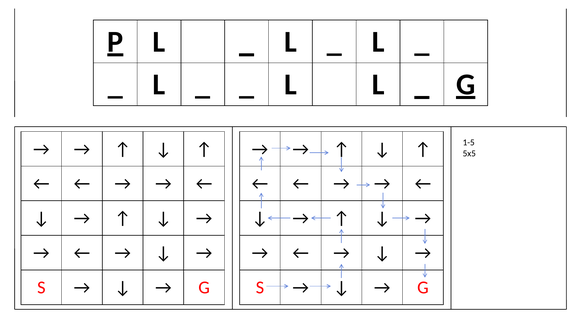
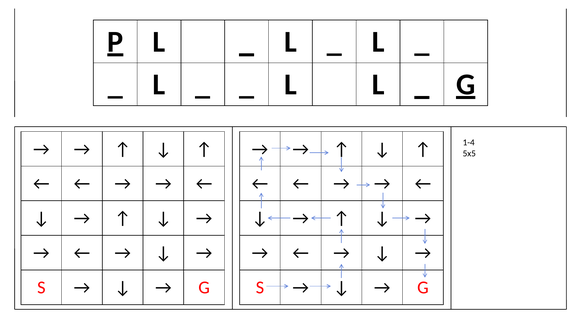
1-5: 1-5 -> 1-4 (469, 142)
